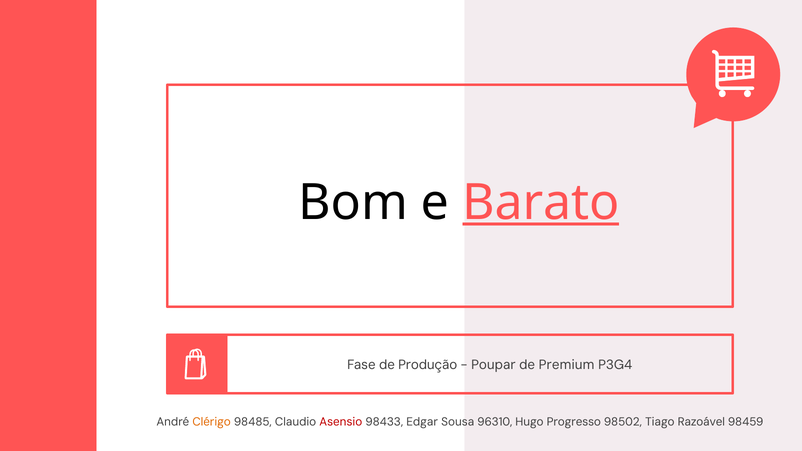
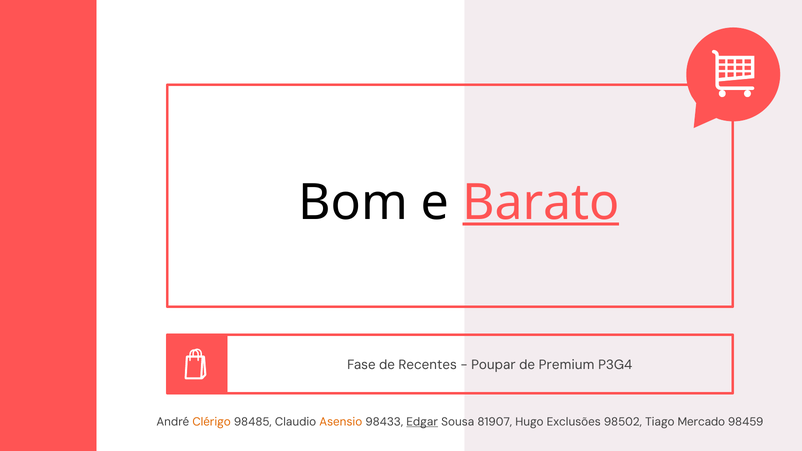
Produção: Produção -> Recentes (428, 365)
Asensio colour: red -> orange (341, 422)
Edgar underline: none -> present (422, 422)
96310: 96310 -> 81907 (495, 422)
Progresso: Progresso -> Exclusões (574, 422)
Razoável: Razoável -> Mercado (701, 422)
